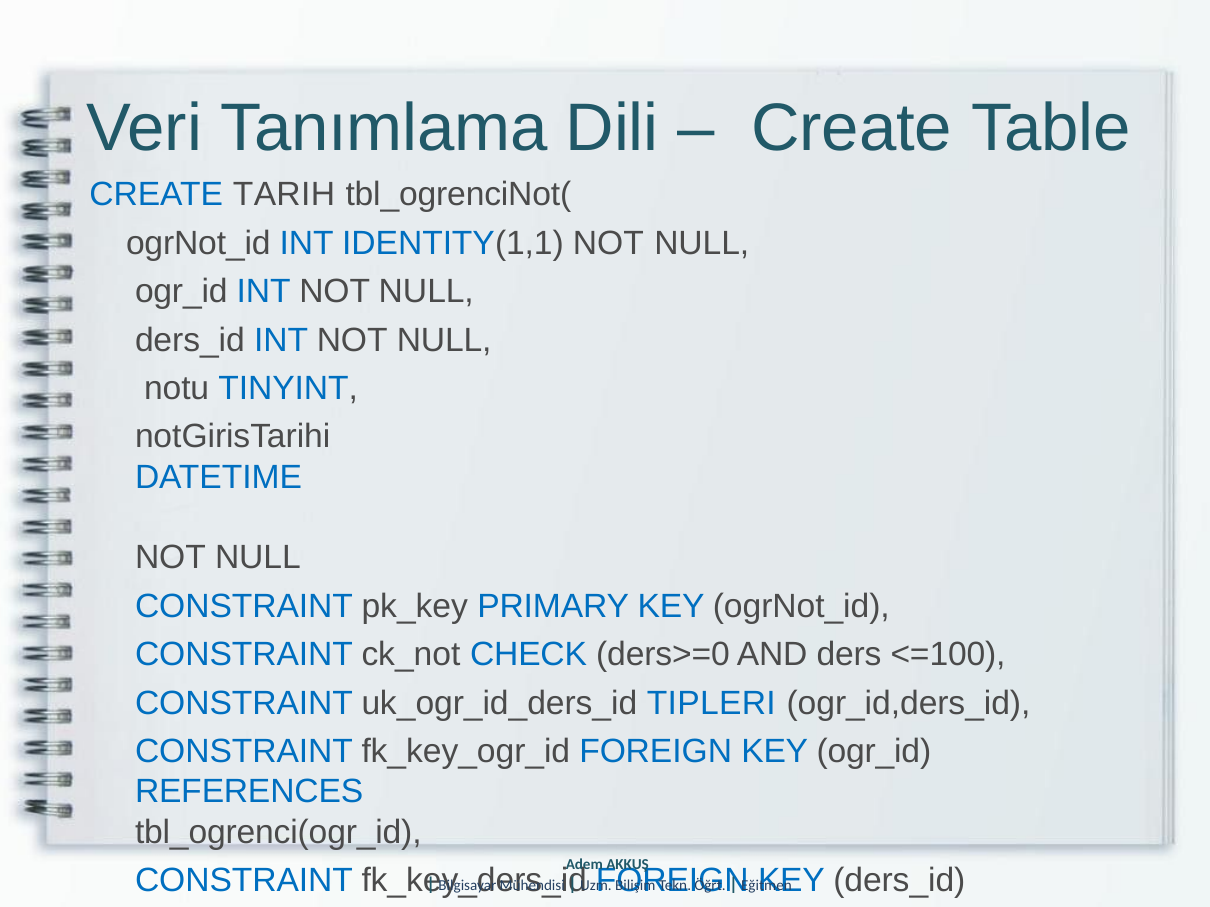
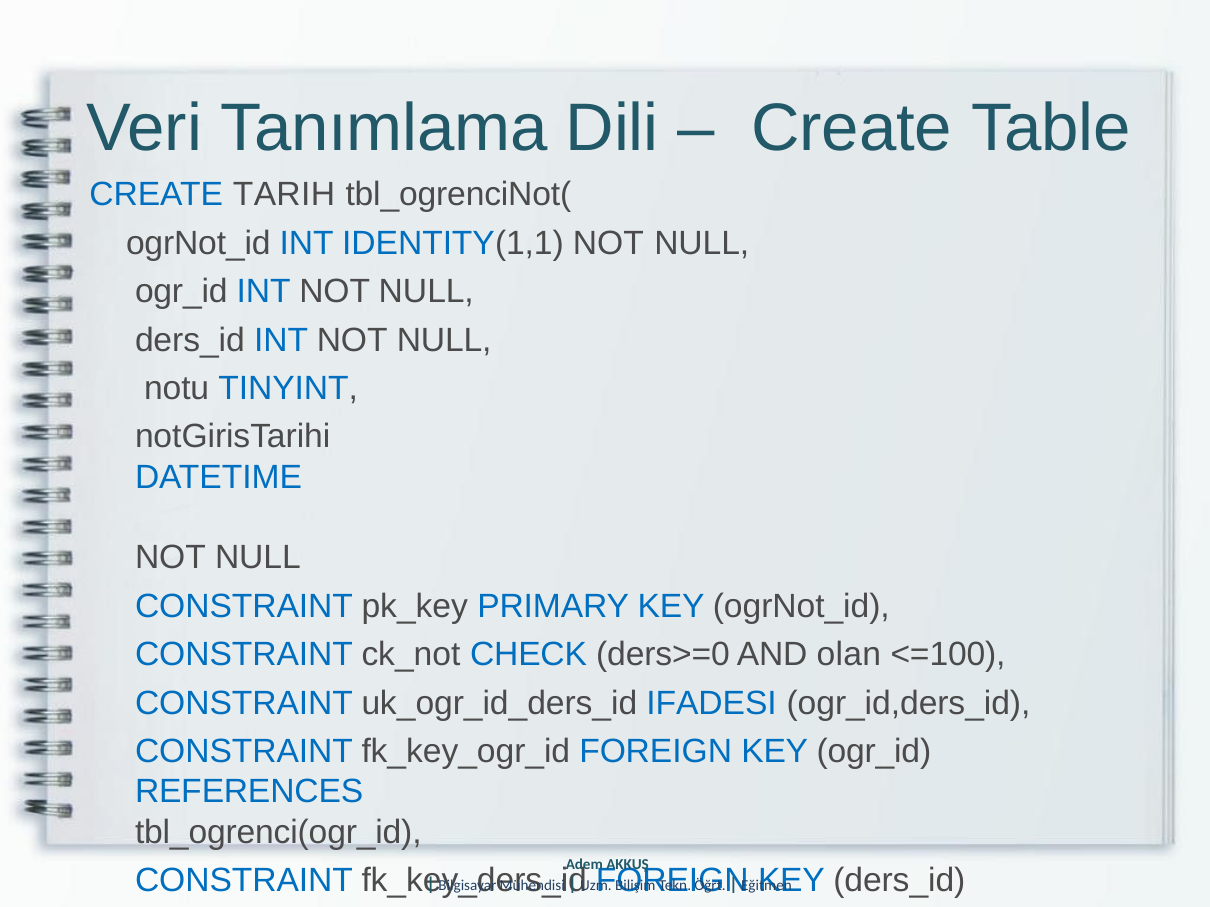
ders: ders -> olan (849, 655)
TIPLERI: TIPLERI -> IFADESI (711, 703)
